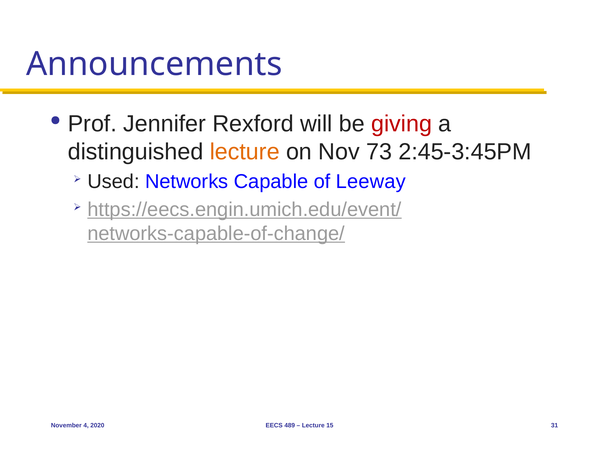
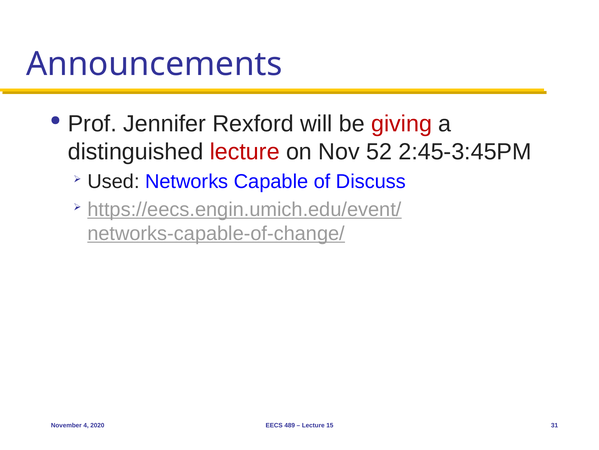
lecture colour: orange -> red (245, 151)
73: 73 -> 52 (379, 151)
Leeway: Leeway -> Discuss (371, 181)
